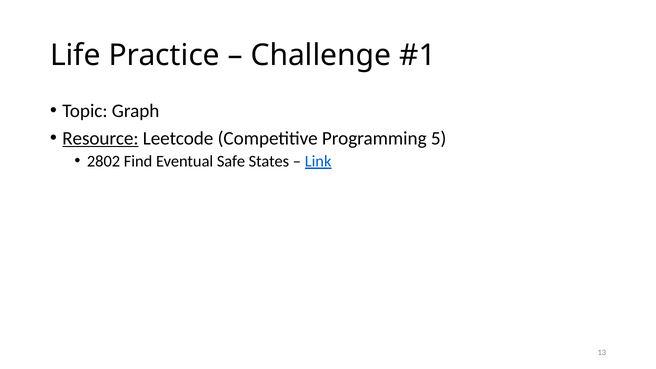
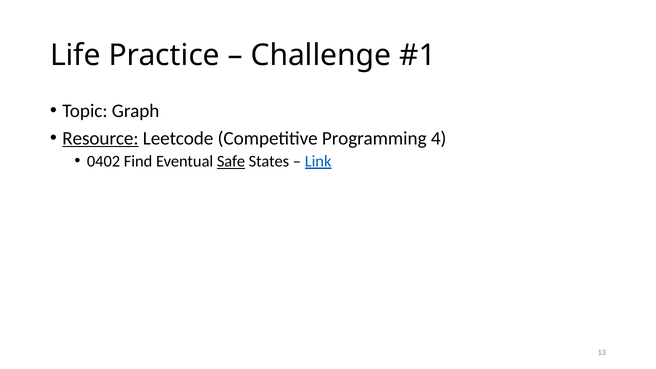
5: 5 -> 4 (439, 138)
2802: 2802 -> 0402 (104, 161)
Safe underline: none -> present (231, 161)
